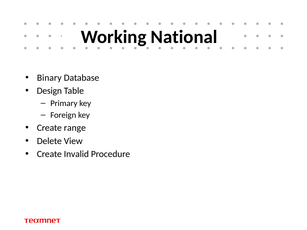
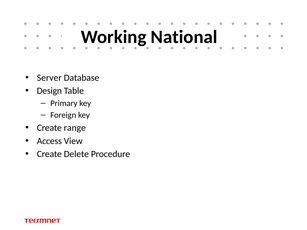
Binary: Binary -> Server (49, 78)
Delete: Delete -> Access (49, 141)
Invalid: Invalid -> Delete (76, 154)
